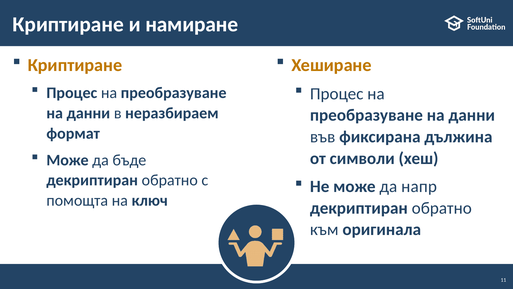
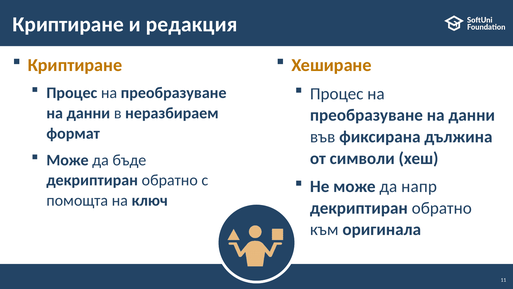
намиране: намиране -> редакция (192, 24)
